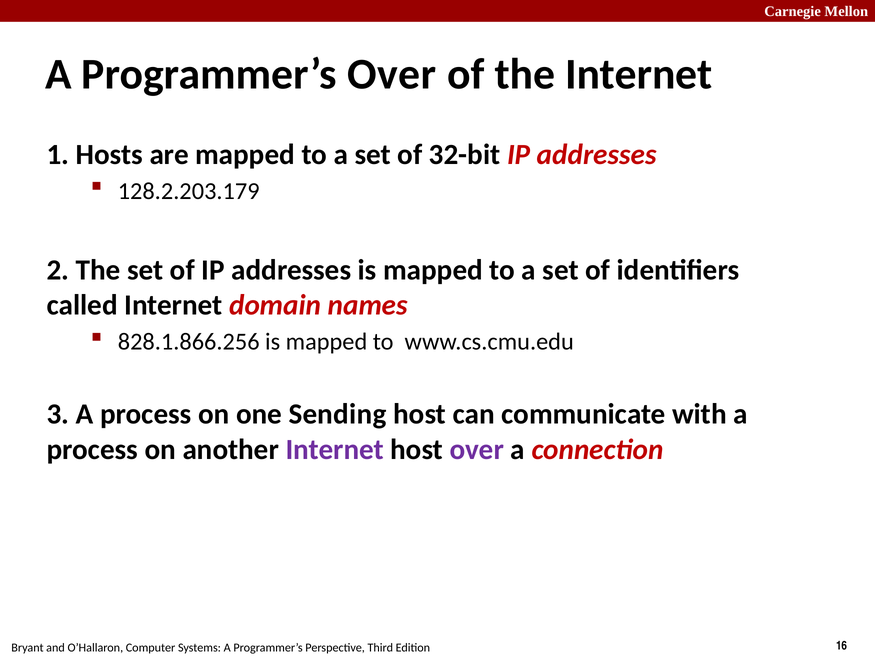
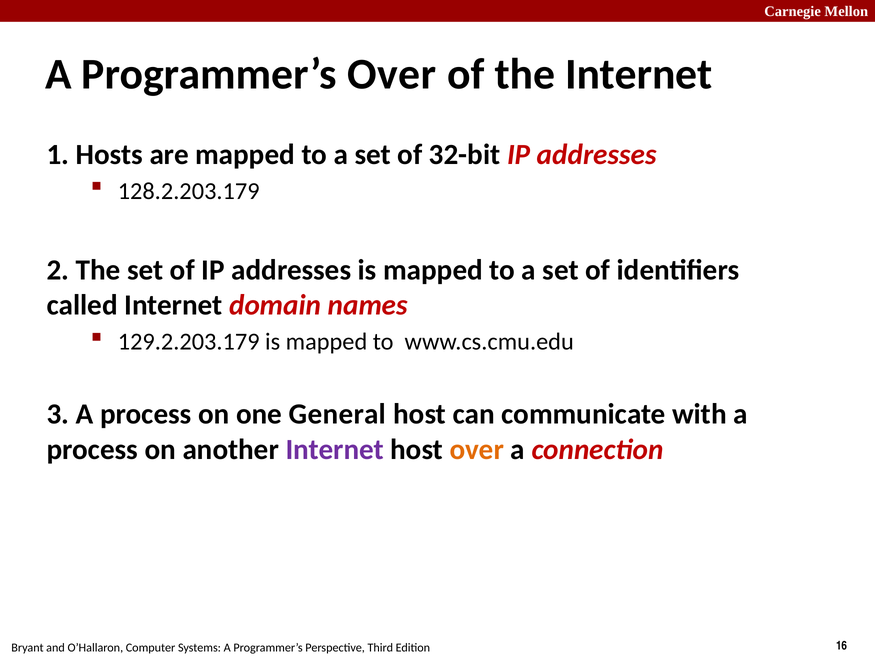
828.1.866.256: 828.1.866.256 -> 129.2.203.179 (189, 342)
Sending: Sending -> General (337, 414)
over colour: purple -> orange (477, 449)
